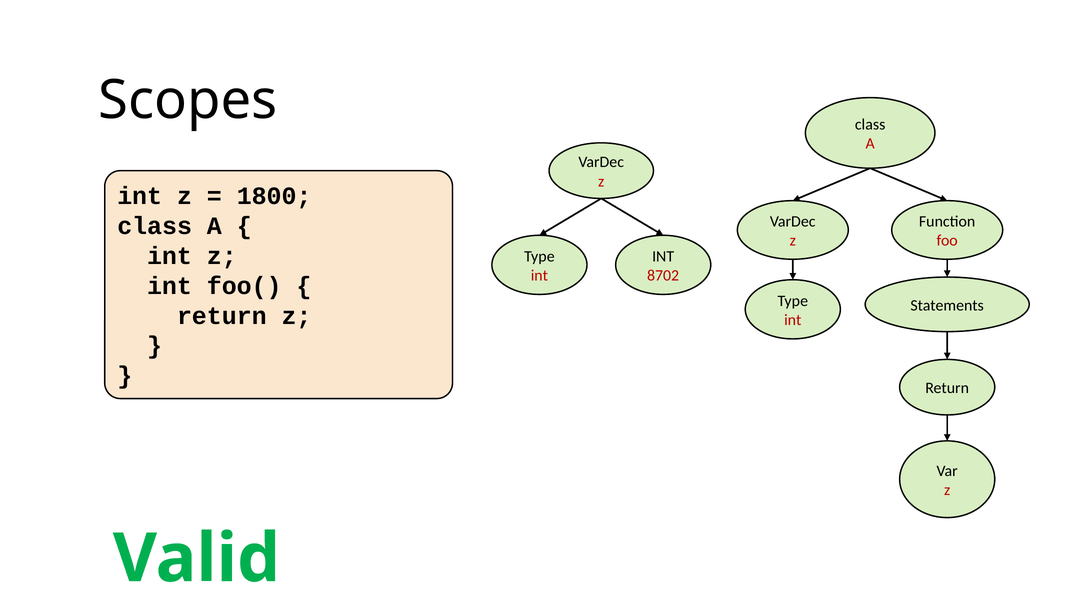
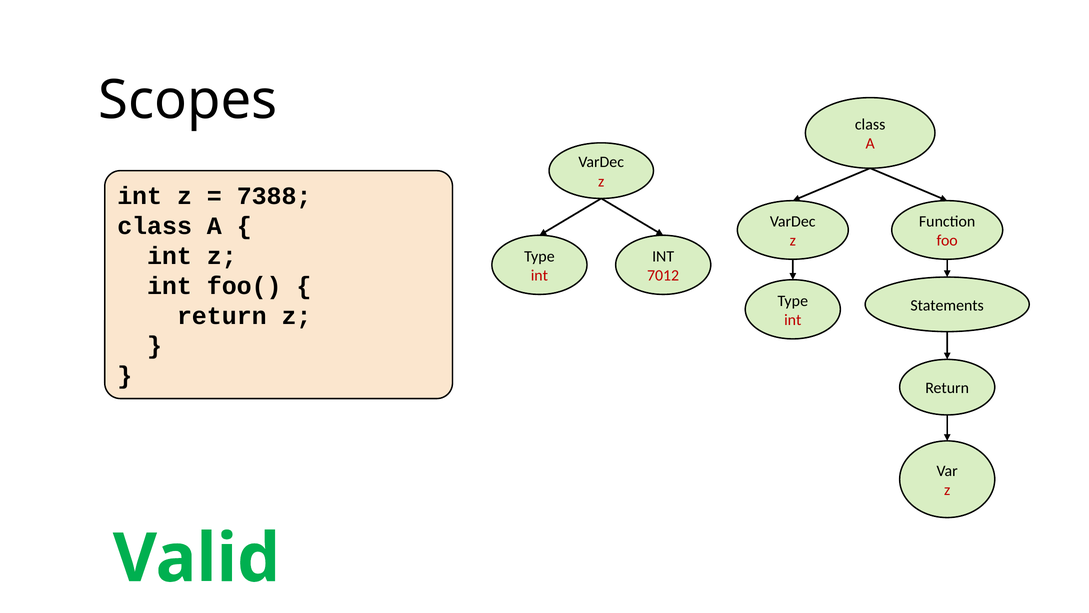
1800: 1800 -> 7388 (274, 196)
8702: 8702 -> 7012 (663, 275)
